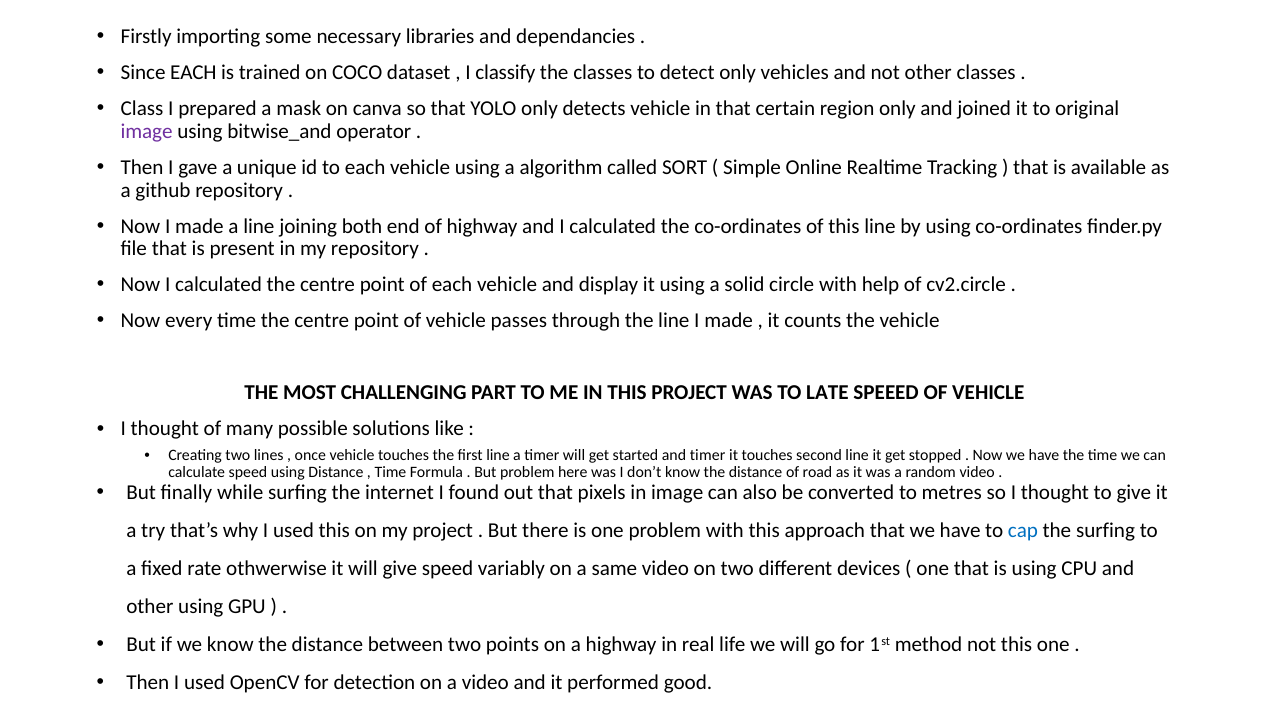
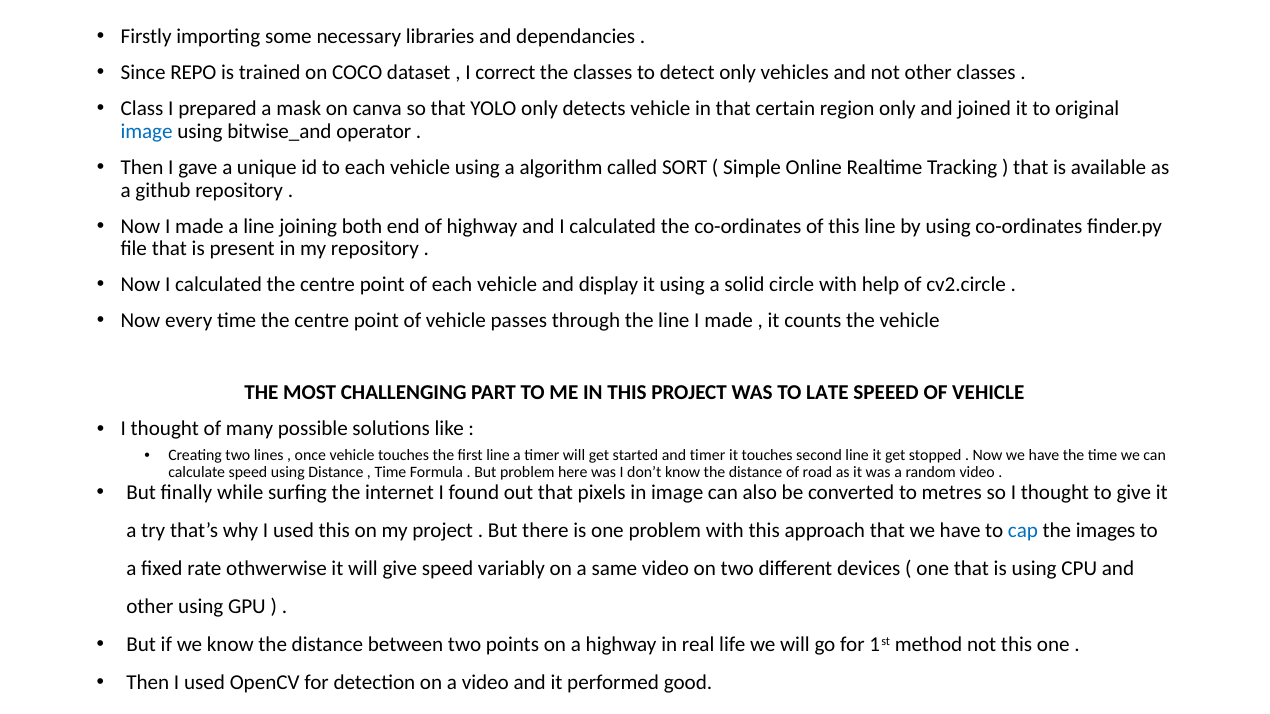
Since EACH: EACH -> REPO (193, 72)
classify: classify -> correct (505, 72)
image colour: purple -> blue (147, 131)
the surfing: surfing -> images (1106, 531)
